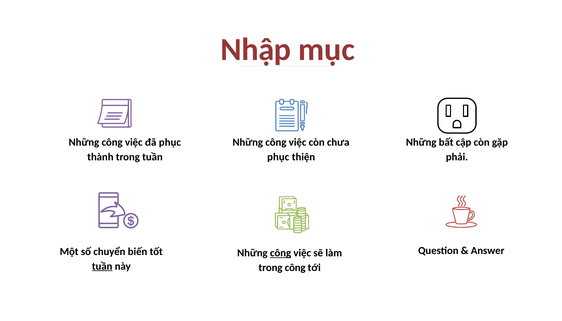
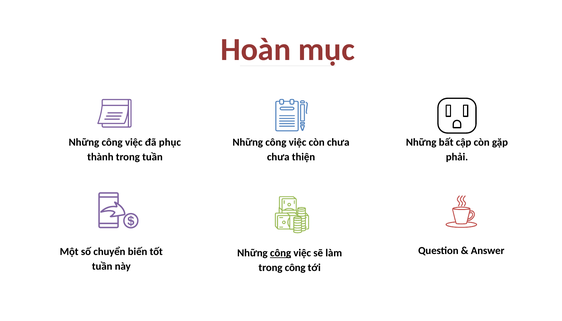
Nhập: Nhập -> Hoàn (256, 50)
phục: phục -> chưa (278, 157)
tuần underline: present -> none (102, 266)
